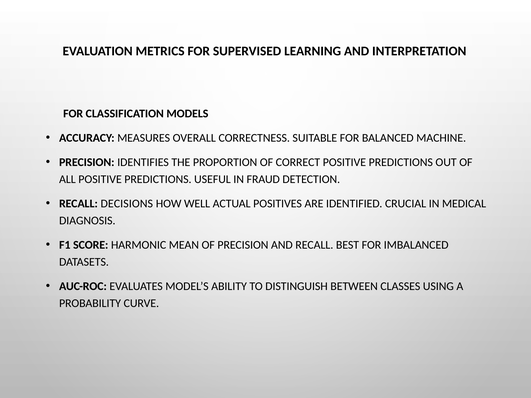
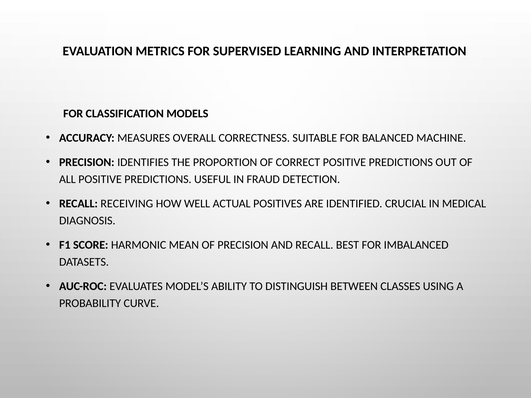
DECISIONS: DECISIONS -> RECEIVING (127, 204)
